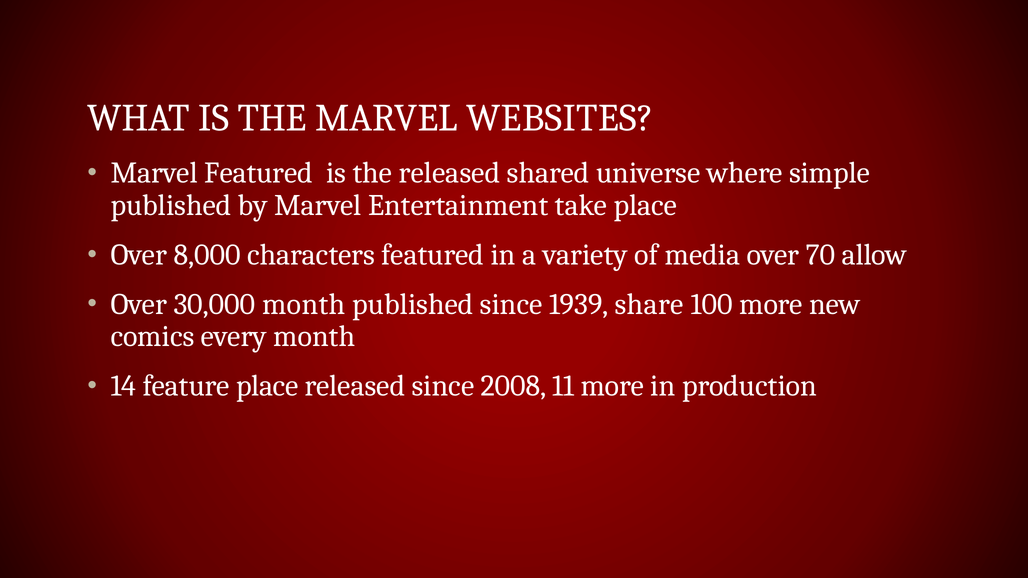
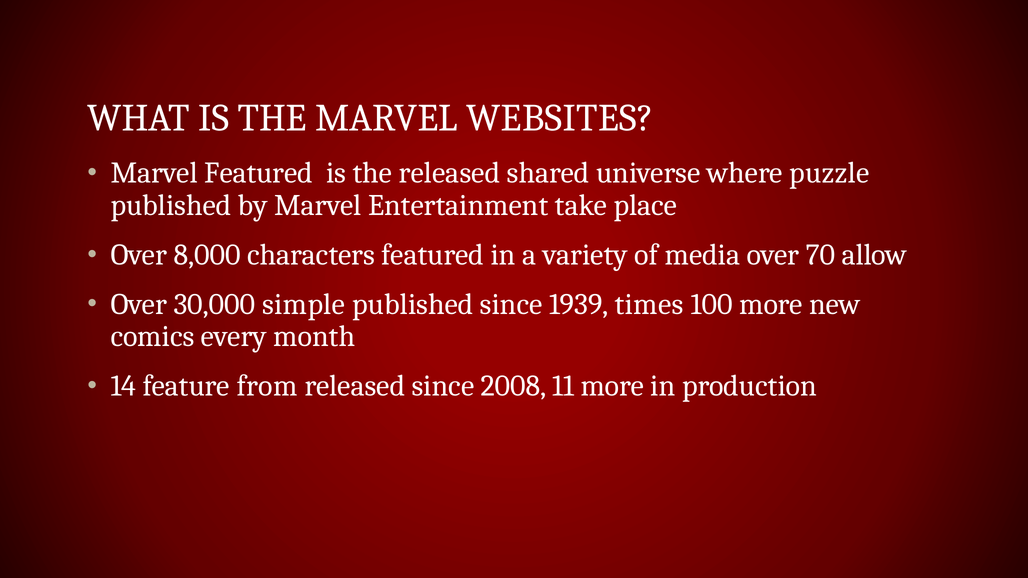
simple: simple -> puzzle (829, 173)
30,000 month: month -> simple (304, 304)
share: share -> times (649, 304)
feature place: place -> from (267, 386)
